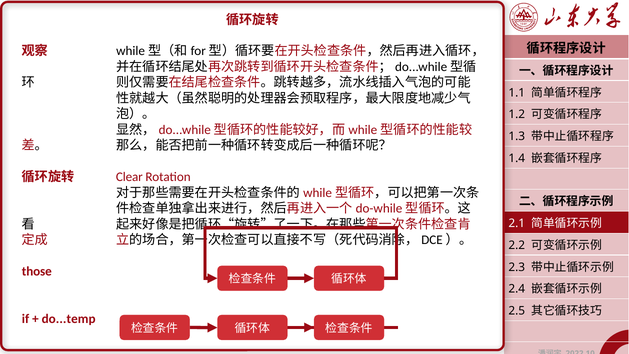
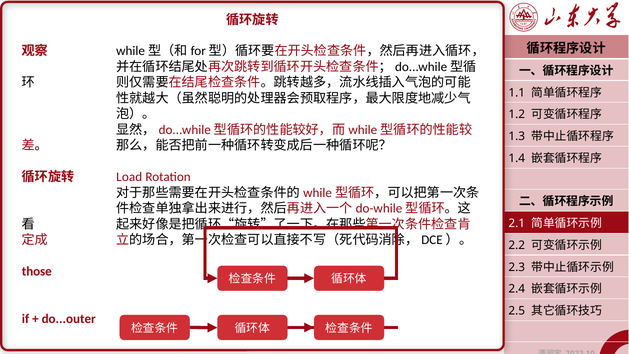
Clear: Clear -> Load (129, 177)
do...temp: do...temp -> do...outer (69, 319)
